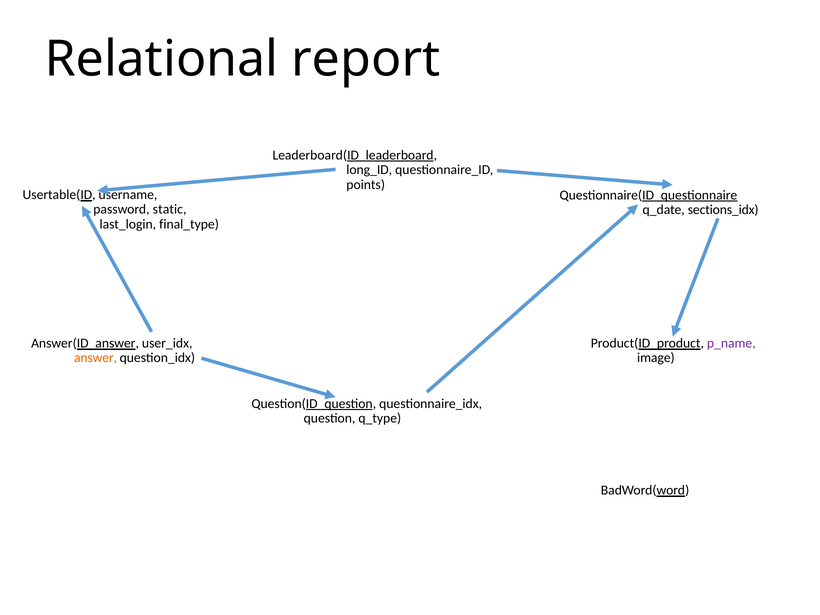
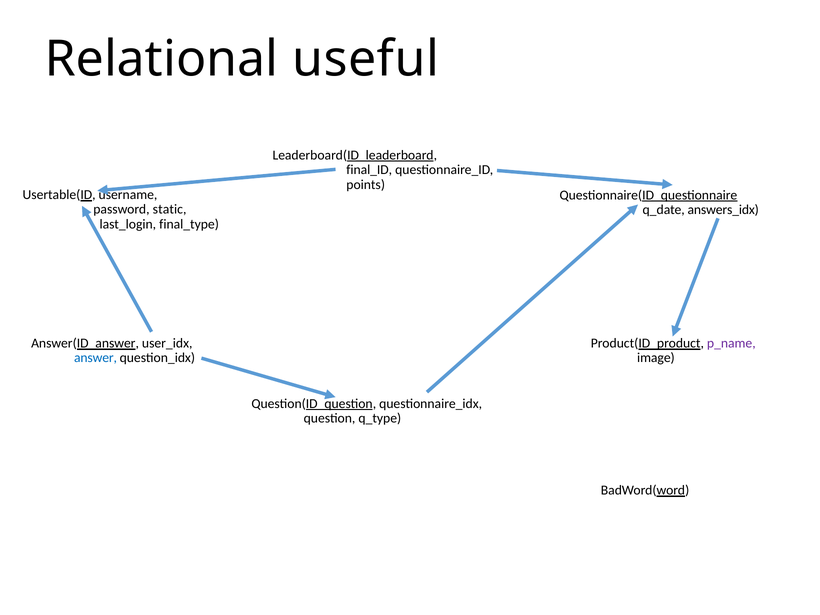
report: report -> useful (366, 59)
long_ID: long_ID -> final_ID (369, 170)
sections_idx: sections_idx -> answers_idx (723, 210)
answer colour: orange -> blue (95, 358)
